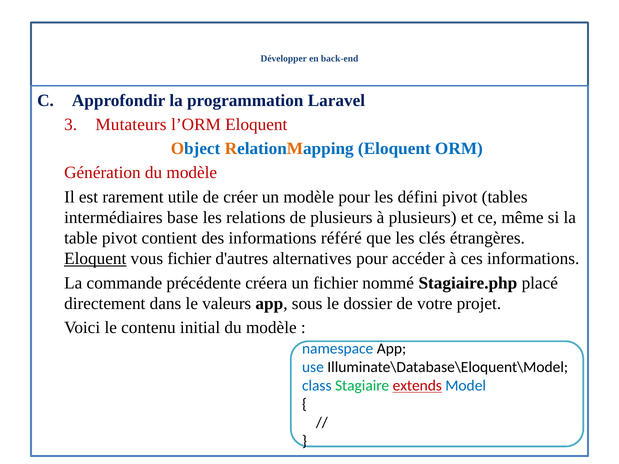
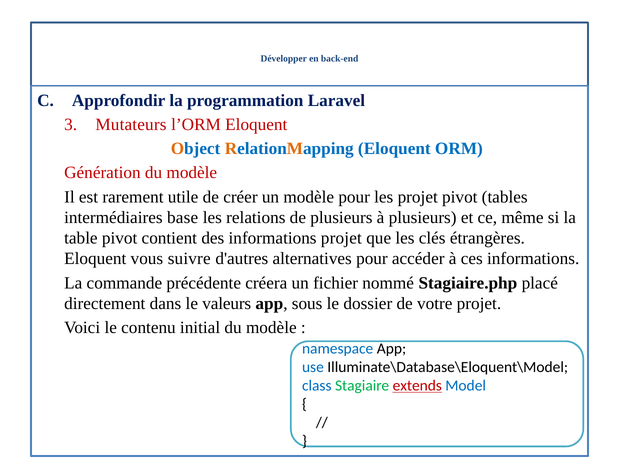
les défini: défini -> projet (418, 197)
informations référé: référé -> projet (341, 238)
Eloquent underline: present -> none (95, 259)
vous fichier: fichier -> suivre (189, 259)
